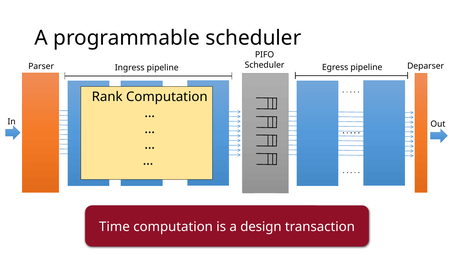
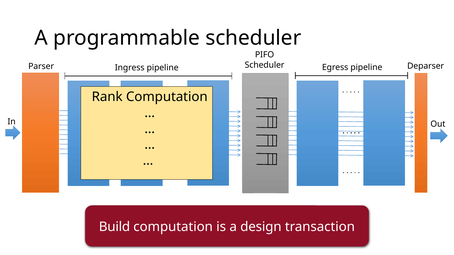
Time: Time -> Build (115, 227)
